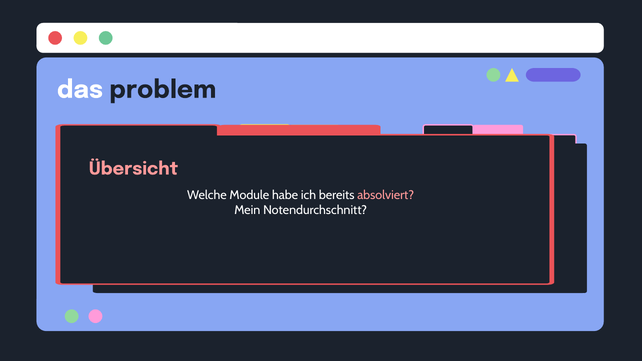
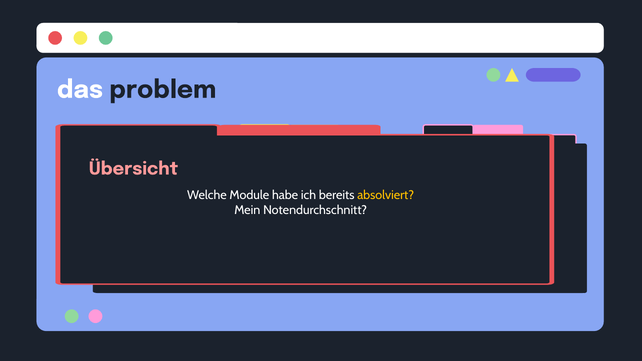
absolviert colour: pink -> yellow (386, 195)
